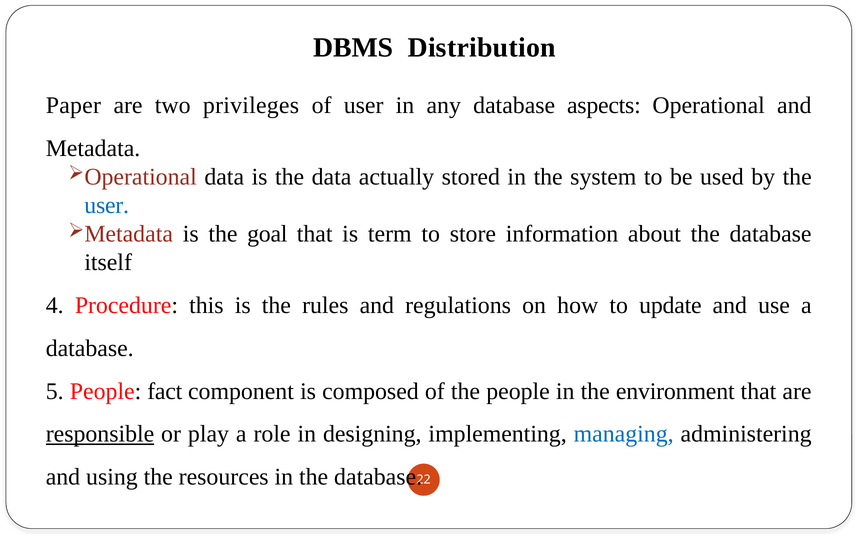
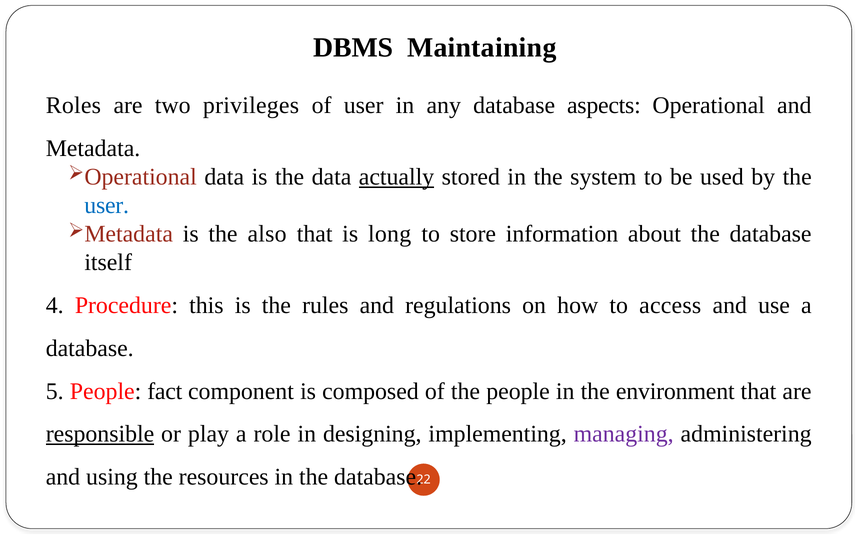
Distribution: Distribution -> Maintaining (482, 48)
Paper: Paper -> Roles (73, 105)
actually underline: none -> present (396, 177)
goal: goal -> also (267, 234)
term: term -> long (390, 234)
update: update -> access (670, 306)
managing colour: blue -> purple (624, 434)
